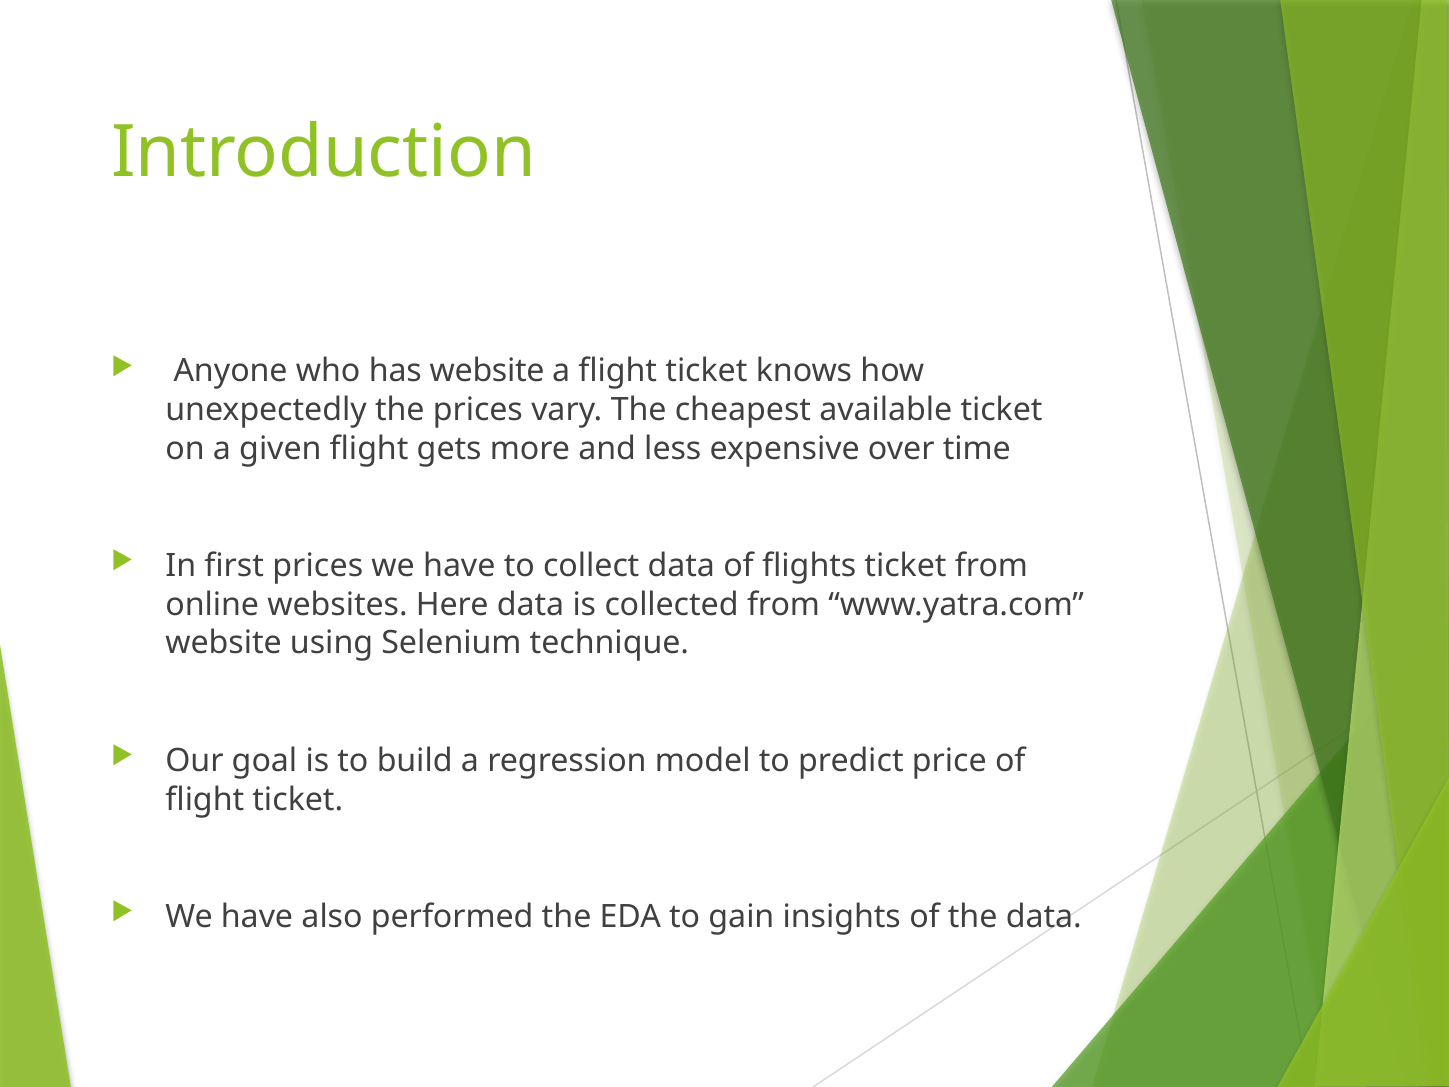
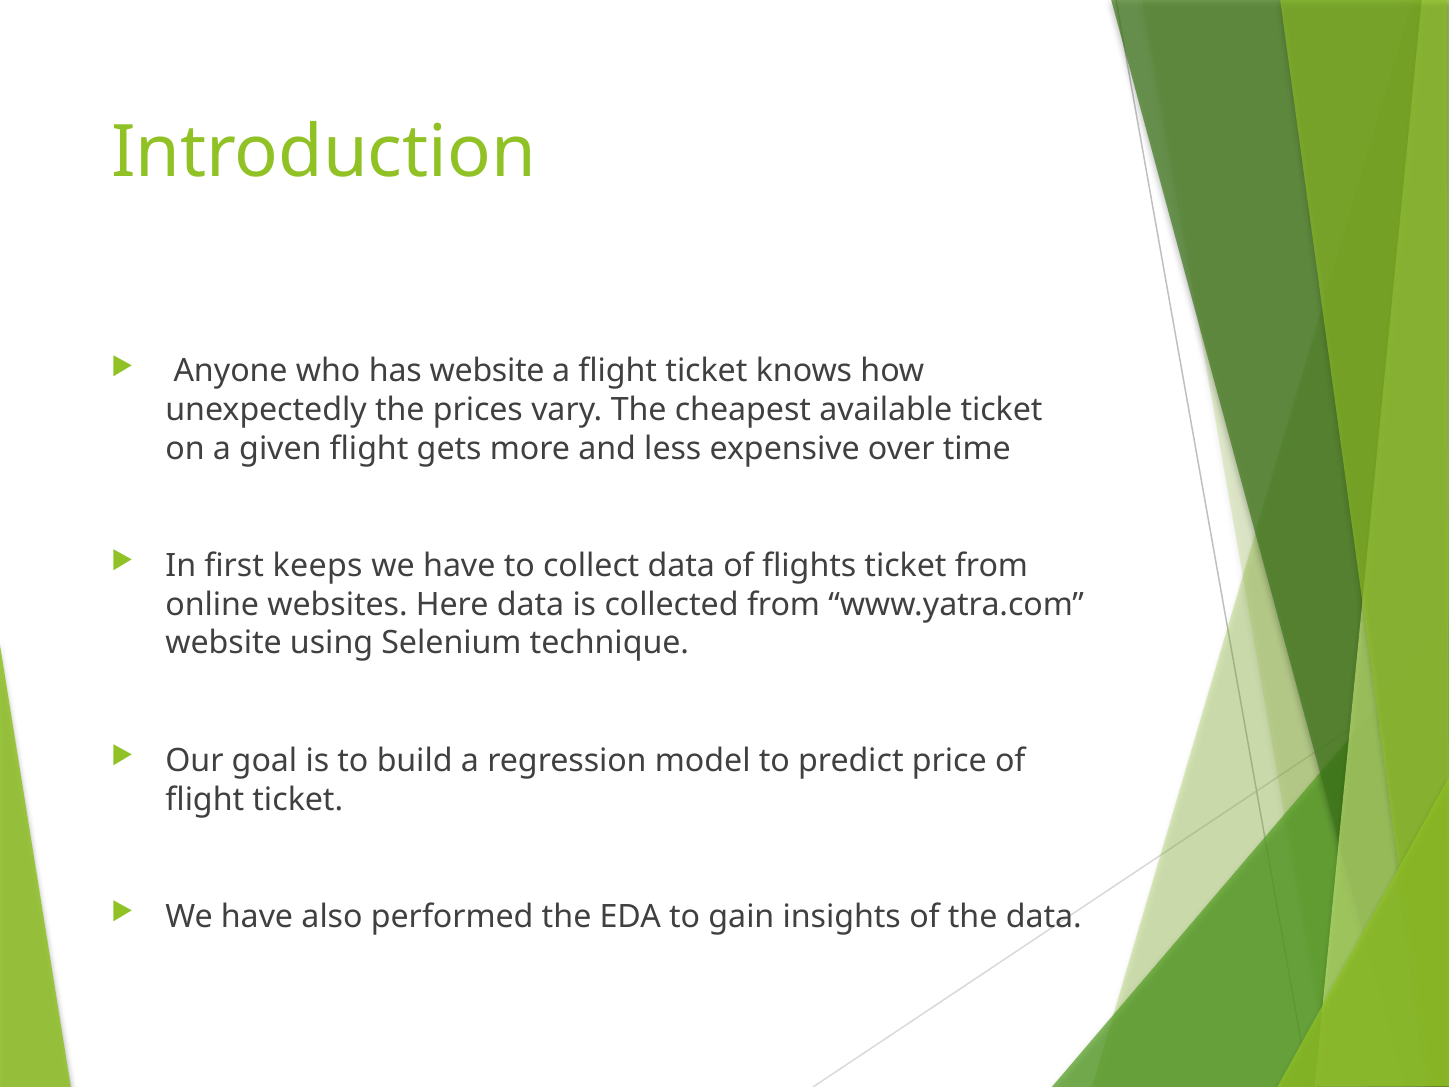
first prices: prices -> keeps (318, 566)
